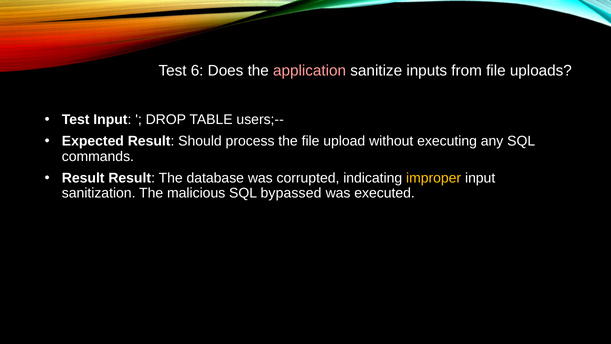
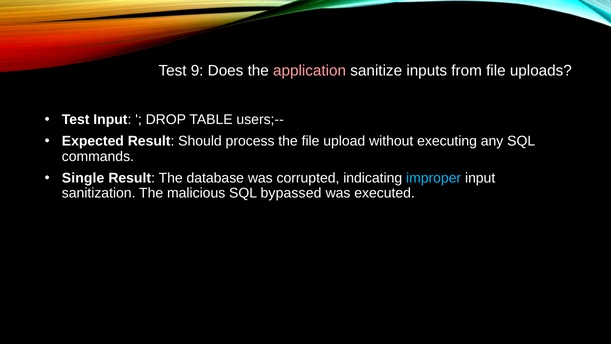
6: 6 -> 9 (197, 71)
Result: Result -> Single (83, 178)
improper colour: yellow -> light blue (434, 178)
